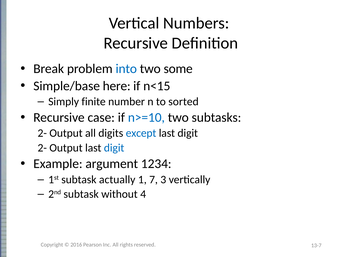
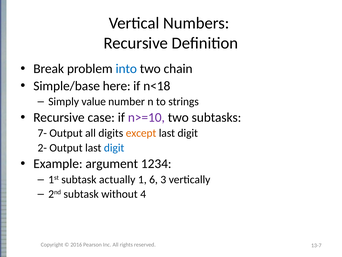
some: some -> chain (178, 69)
n<15: n<15 -> n<18 (157, 86)
finite: finite -> value (94, 101)
sorted: sorted -> strings (184, 101)
n>=10 colour: blue -> purple (146, 117)
2-: 2- -> 7- (42, 133)
except colour: blue -> orange (141, 133)
7: 7 -> 6 (154, 179)
